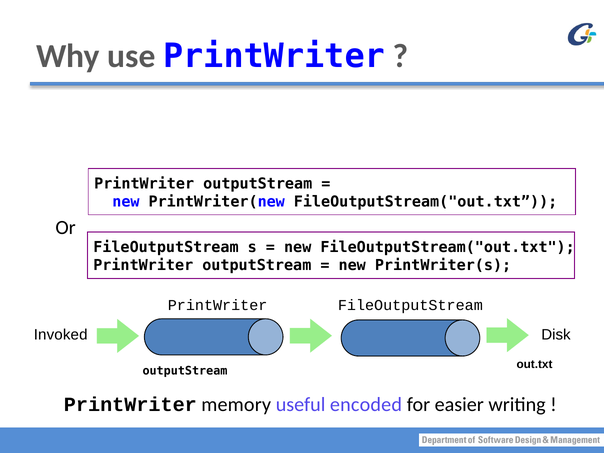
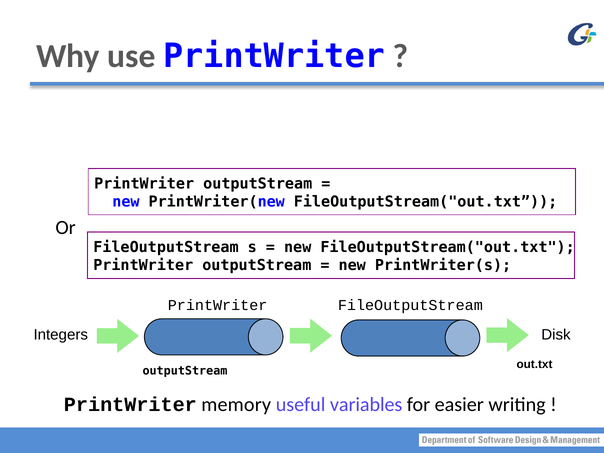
Invoked: Invoked -> Integers (61, 335)
encoded: encoded -> variables (366, 404)
